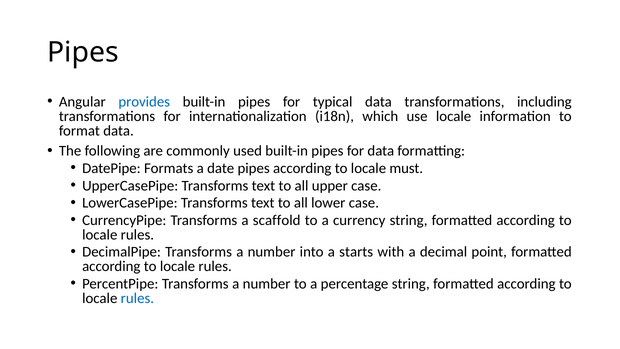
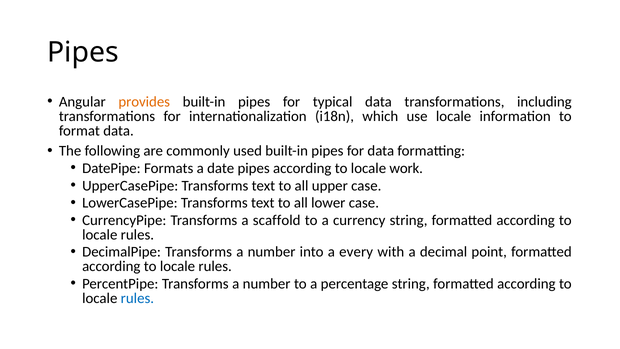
provides colour: blue -> orange (144, 102)
must: must -> work (406, 168)
starts: starts -> every (356, 252)
